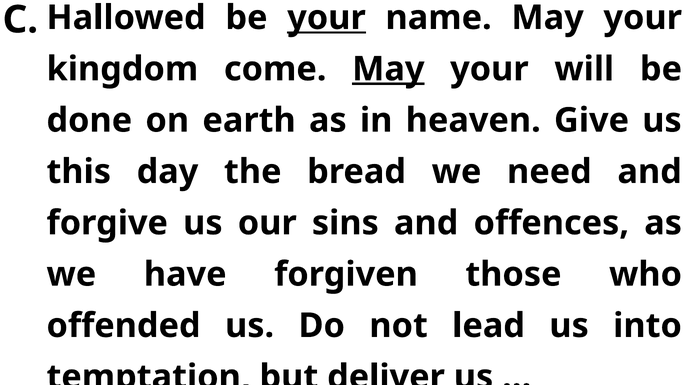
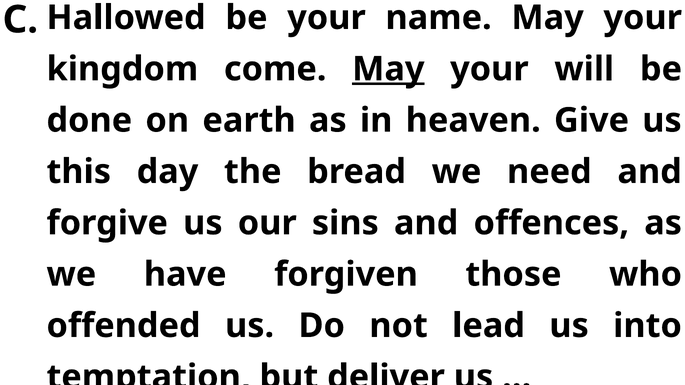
your underline: present -> none (327, 18)
